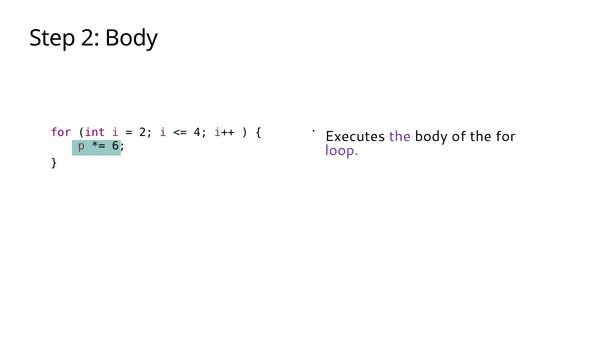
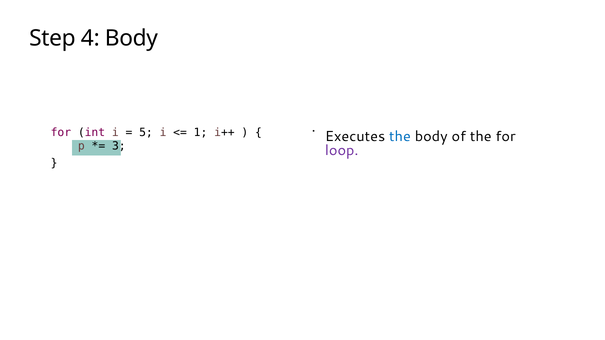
Step 2: 2 -> 4 (90, 38)
the colour: purple -> blue (400, 137)
2: 2 -> 5 (146, 133)
4: 4 -> 1 (201, 133)
6: 6 -> 3 (119, 146)
